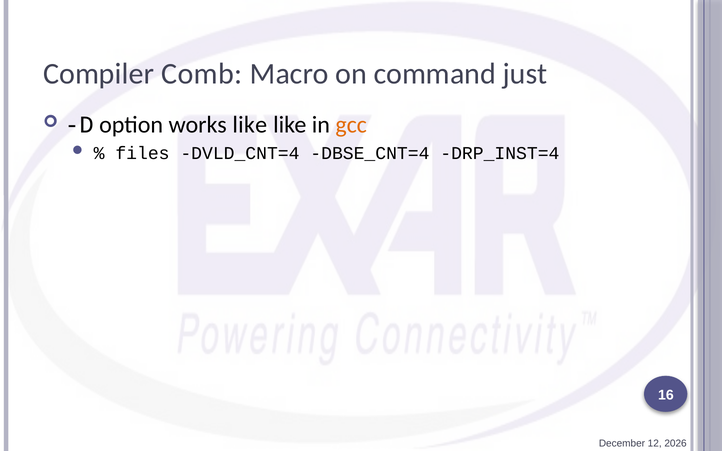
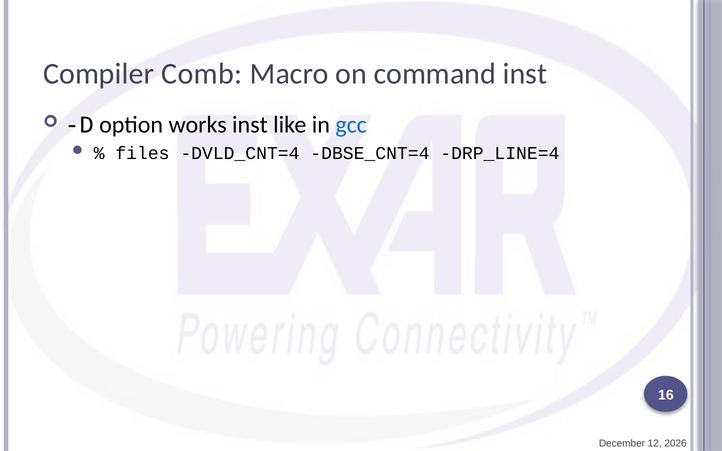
command just: just -> inst (525, 74)
works like: like -> inst (250, 125)
gcc colour: orange -> blue (351, 125)
DRP_INST=4: DRP_INST=4 -> DRP_LINE=4 (500, 153)
